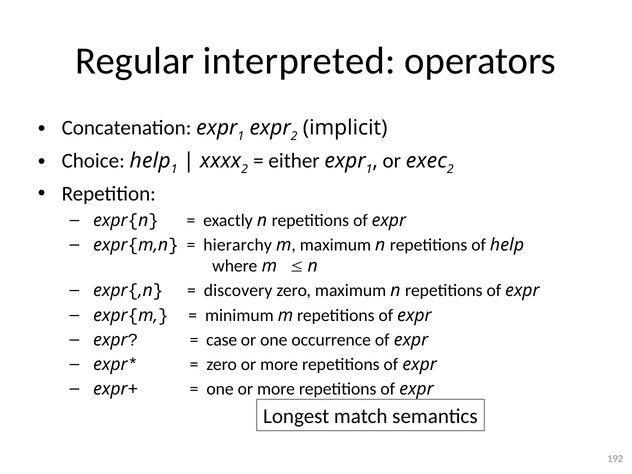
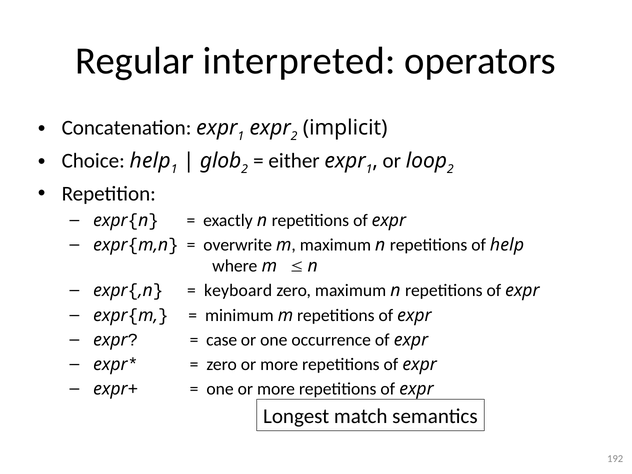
xxxx: xxxx -> glob (221, 161)
exec: exec -> loop (426, 161)
hierarchy: hierarchy -> overwrite (238, 245)
discovery: discovery -> keyboard (238, 291)
